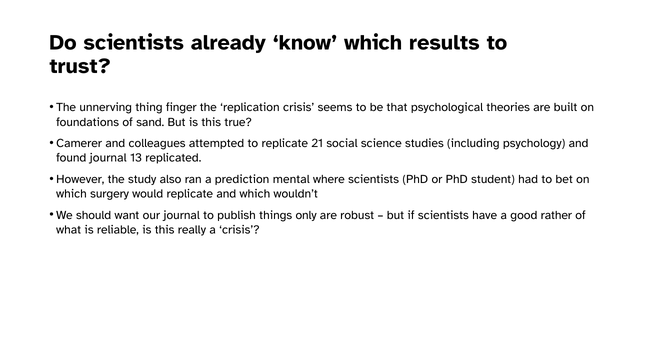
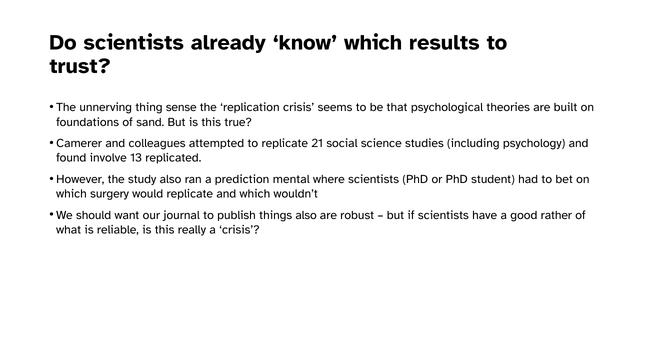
finger: finger -> sense (181, 108)
found journal: journal -> involve (108, 158)
things only: only -> also (306, 215)
